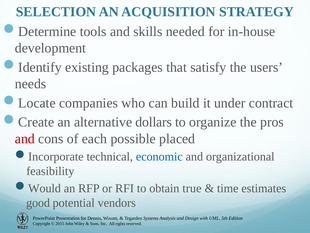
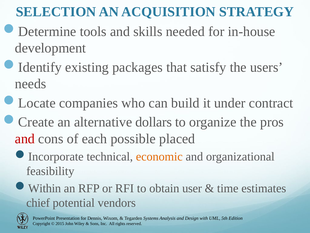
economic colour: blue -> orange (159, 156)
Would: Would -> Within (45, 188)
true: true -> user (192, 188)
good: good -> chief (38, 202)
